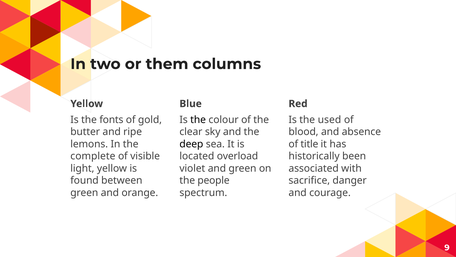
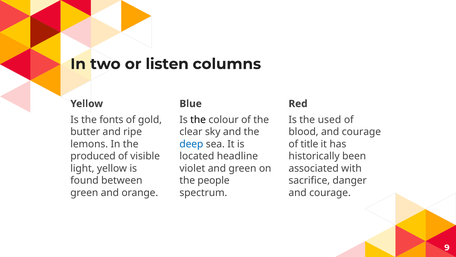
them: them -> listen (167, 64)
blood and absence: absence -> courage (361, 132)
deep colour: black -> blue (191, 144)
complete: complete -> produced (93, 156)
overload: overload -> headline (237, 156)
